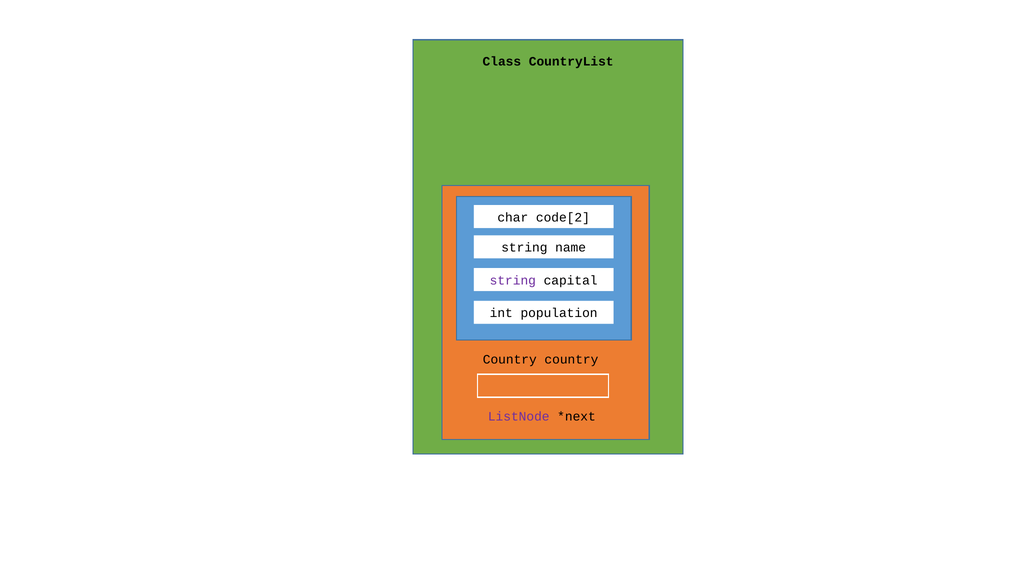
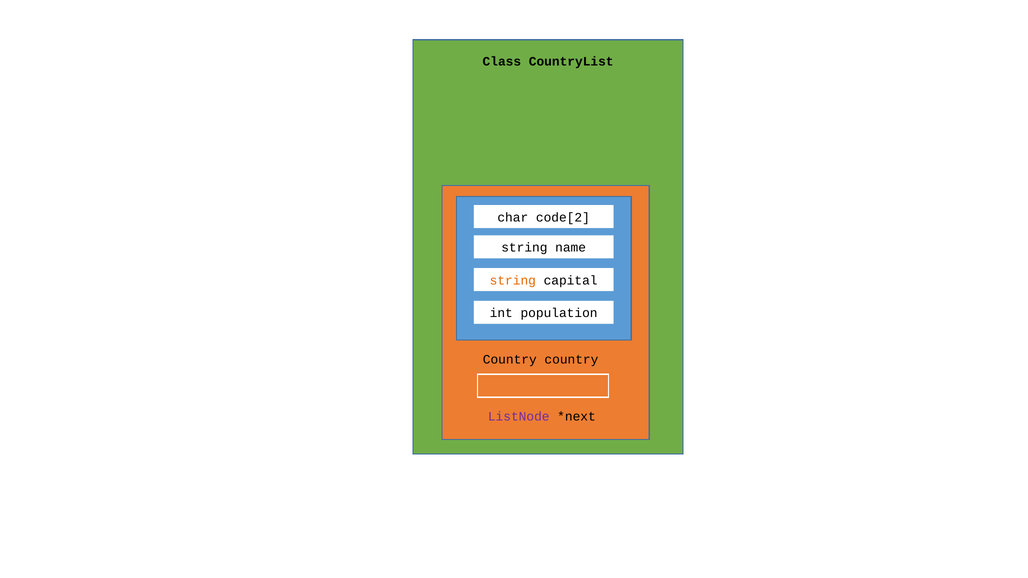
string colour: purple -> orange (513, 281)
